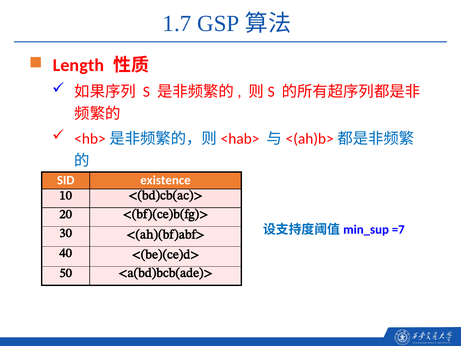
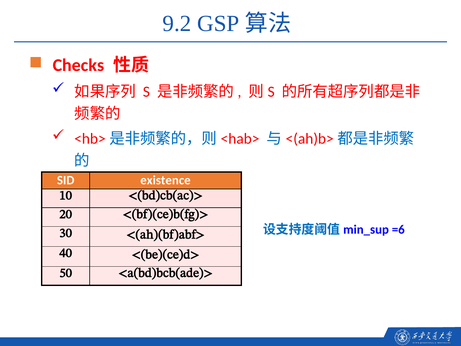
1.7: 1.7 -> 9.2 (177, 24)
Length: Length -> Checks (78, 65)
=7: =7 -> =6 (398, 229)
